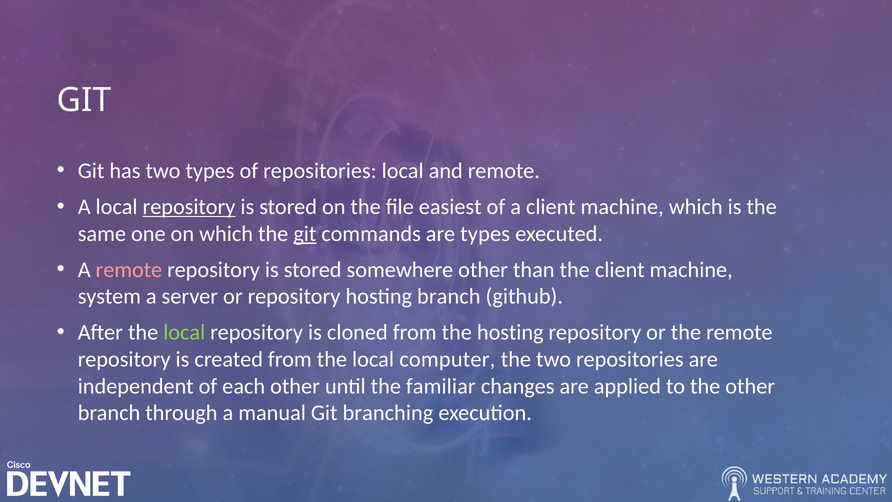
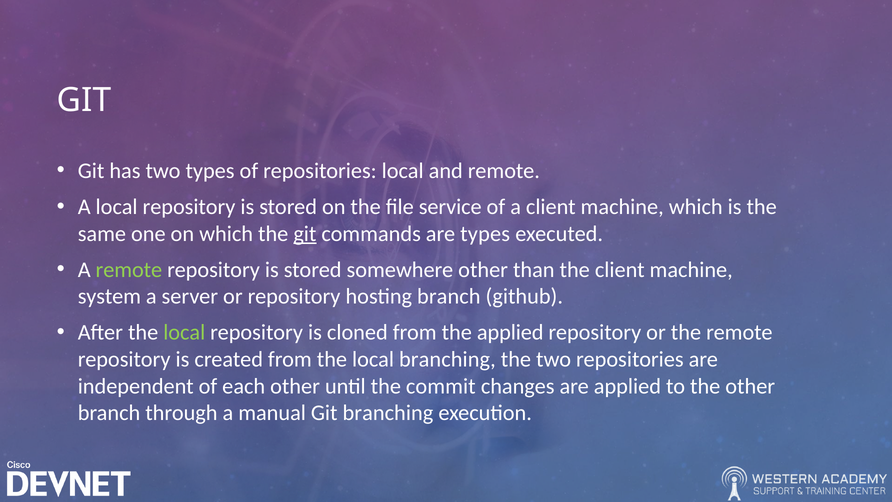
repository underline: present -> none (189, 207)
easiest: easiest -> service (450, 207)
remote colour: pink -> light green (129, 270)
the hosting: hosting -> applied (510, 332)
local computer: computer -> branching (447, 359)
familiar: familiar -> commit (441, 386)
